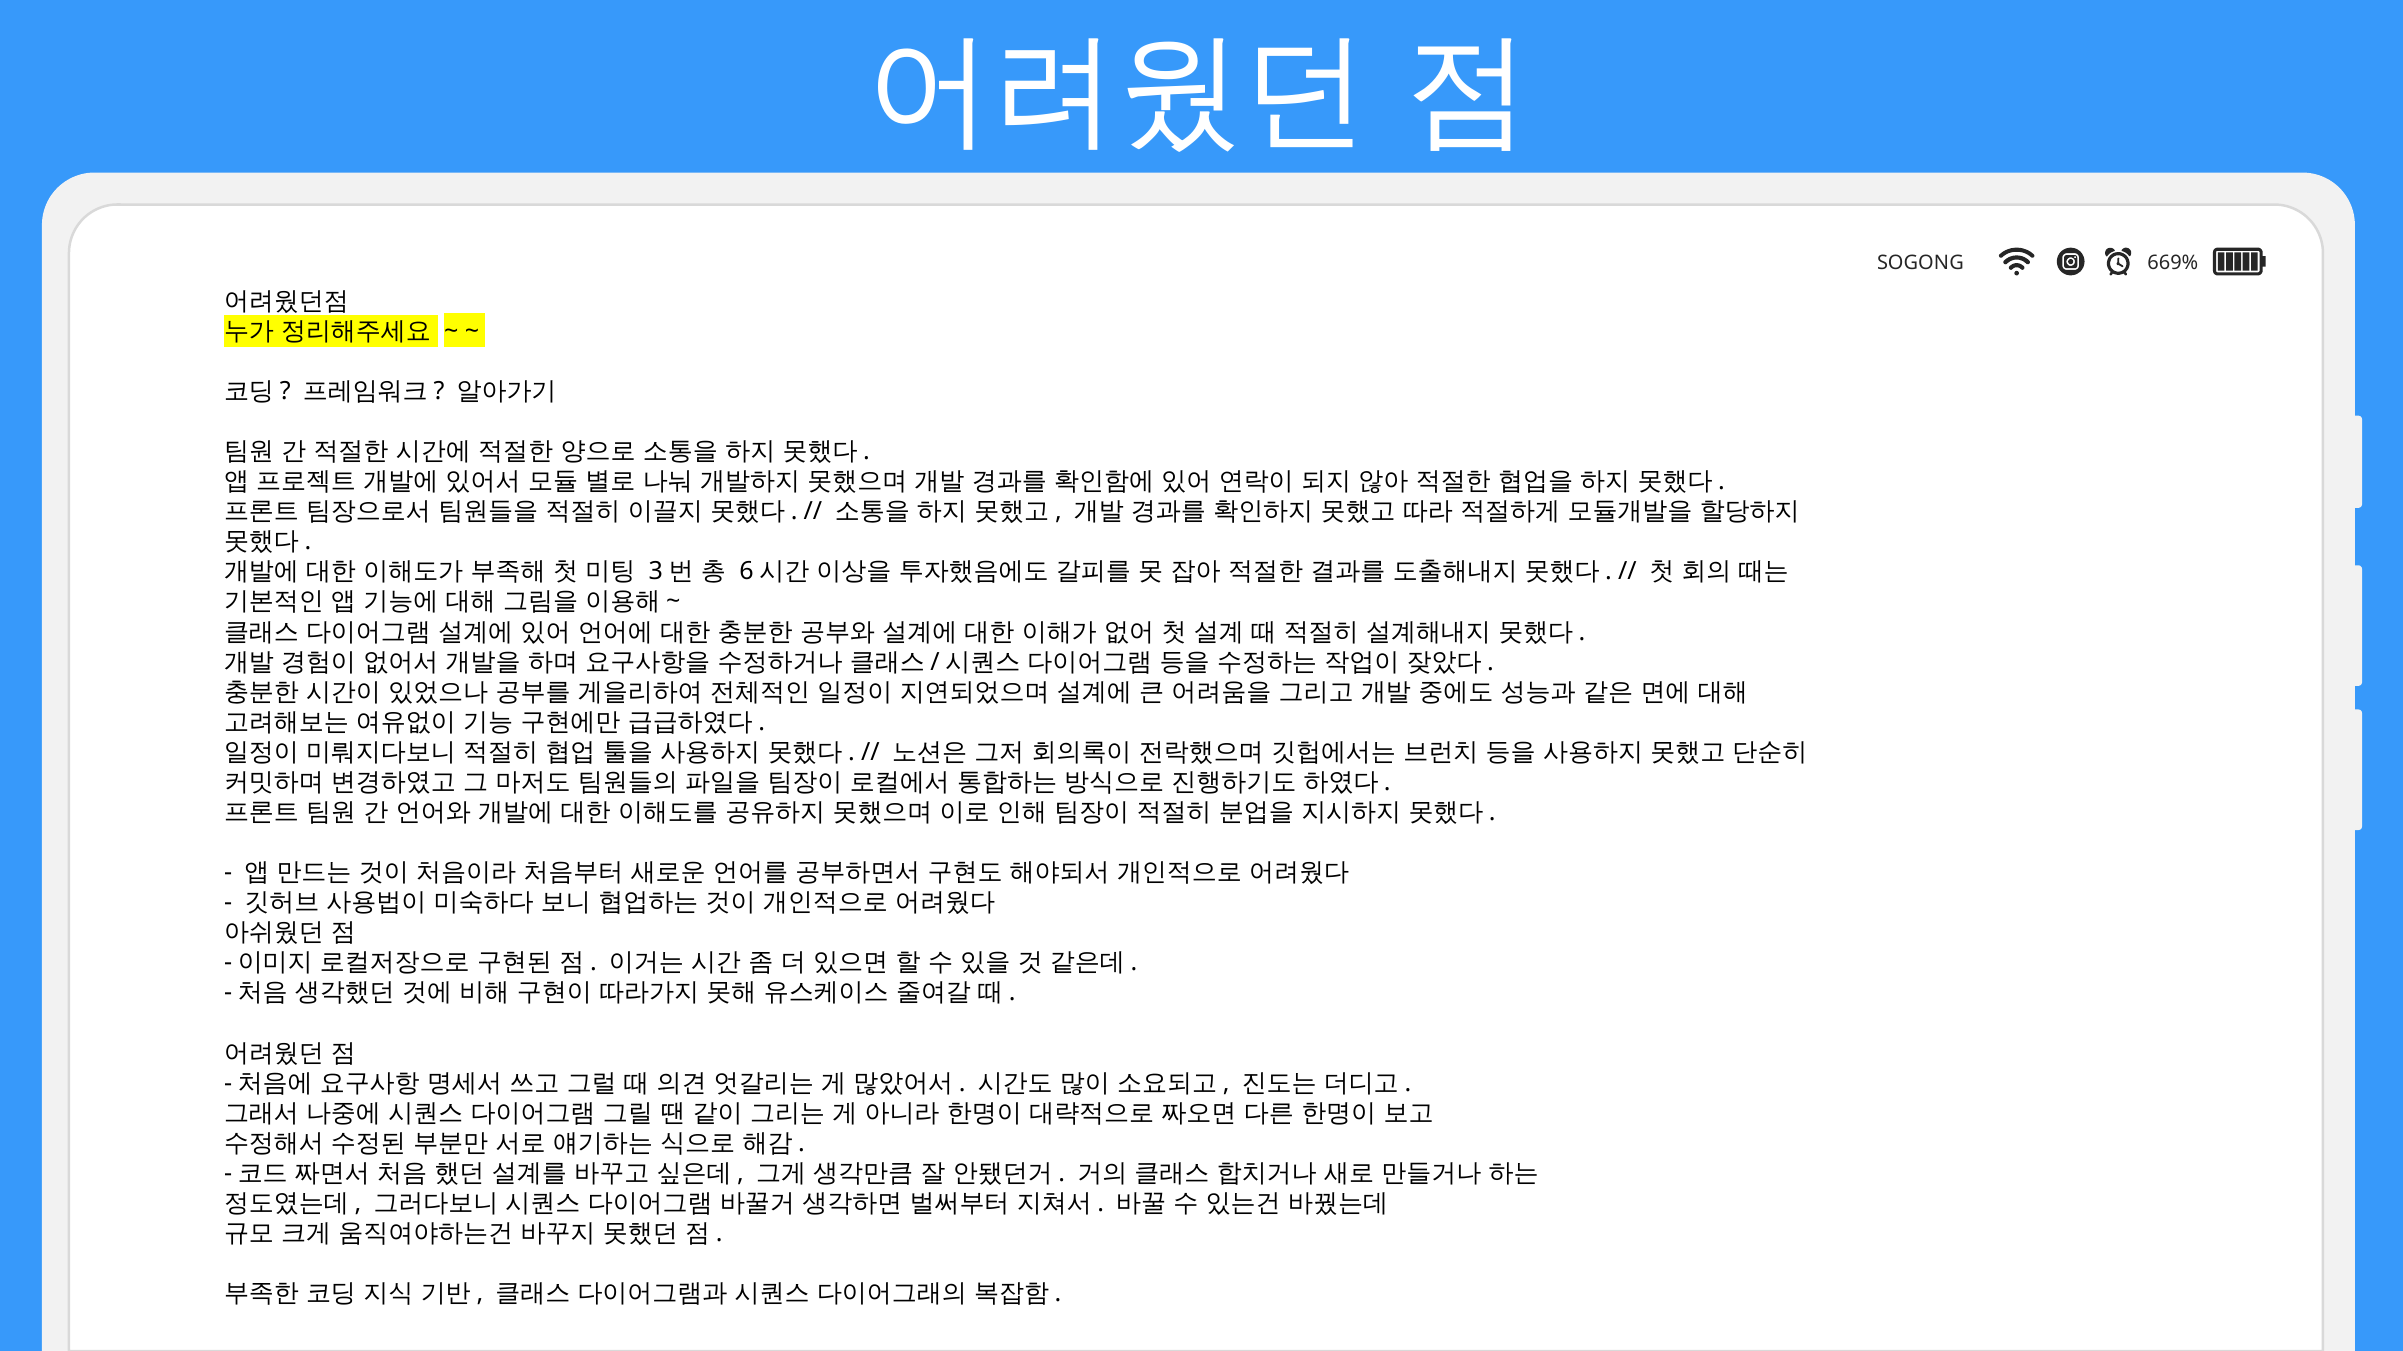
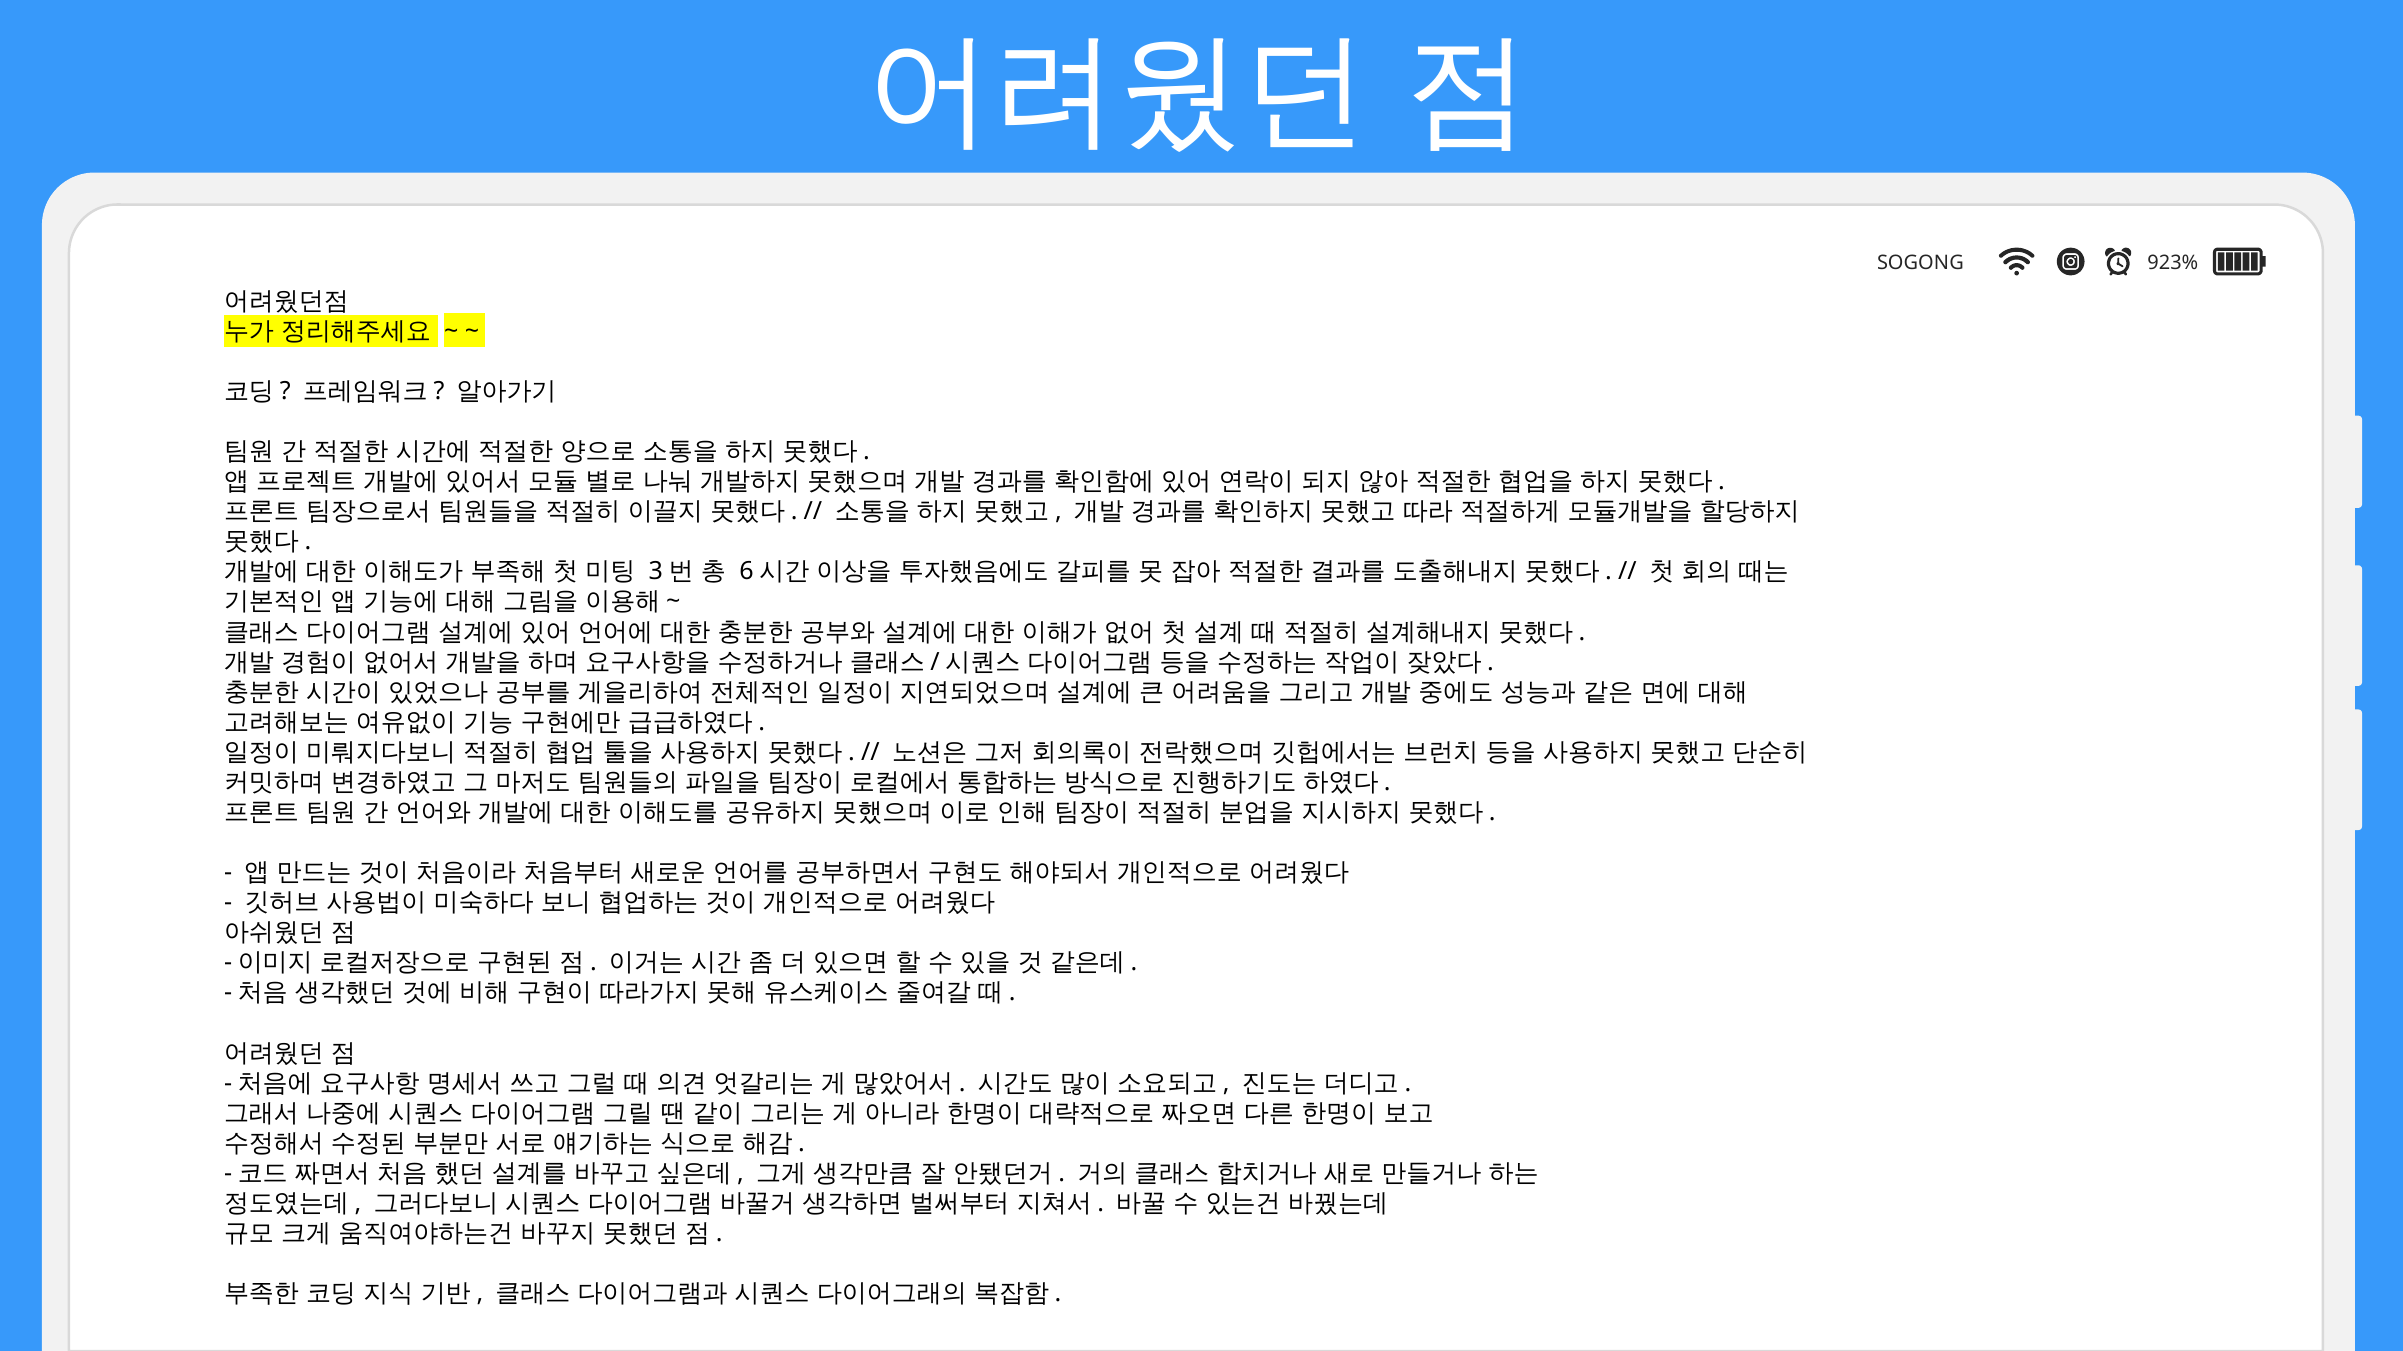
669%: 669% -> 923% (2173, 263)
